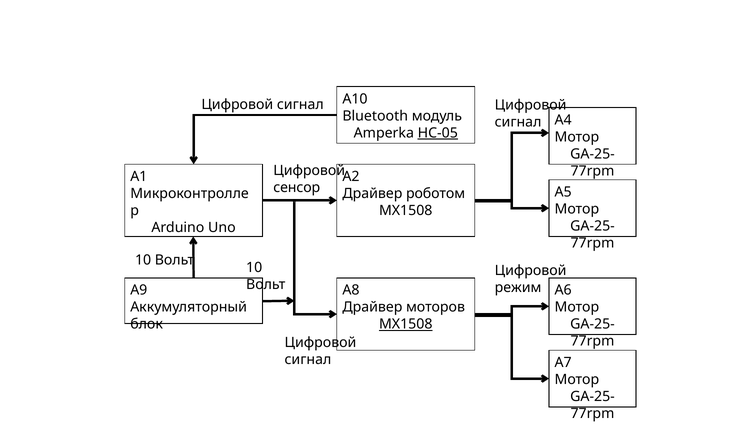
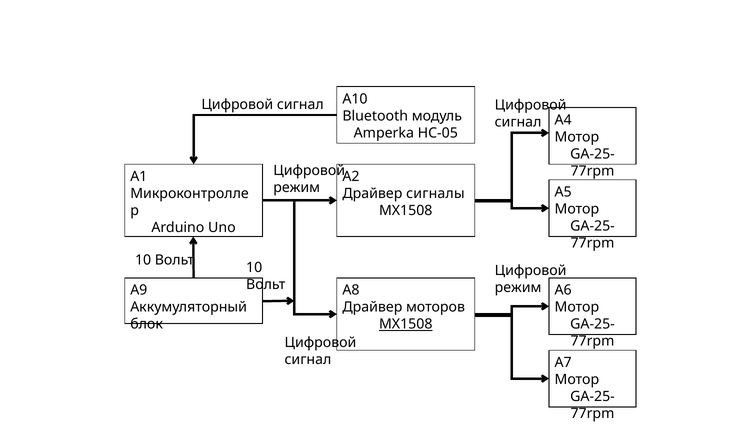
HC-05 underline: present -> none (438, 133)
сенсор: сенсор -> режим (297, 187)
роботом: роботом -> сигналы (435, 193)
